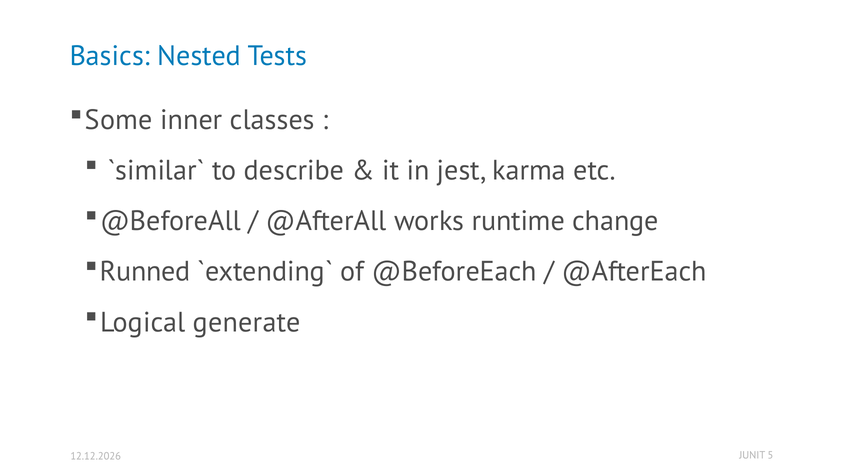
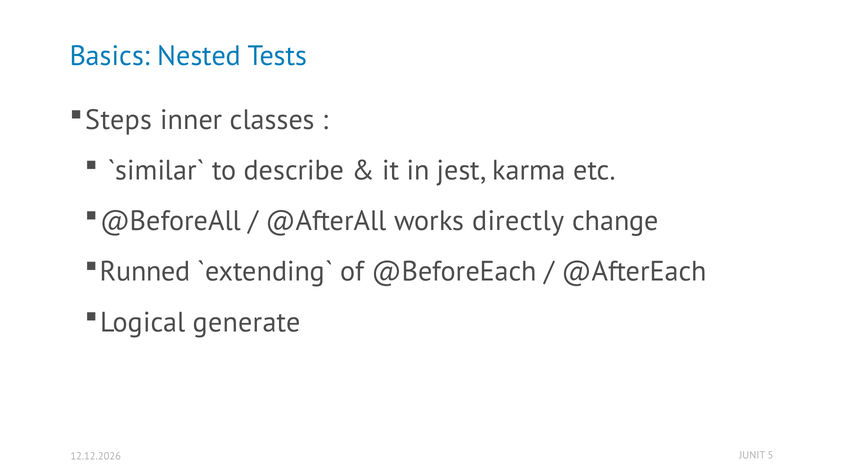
Some: Some -> Steps (119, 120)
runtime: runtime -> directly (518, 221)
